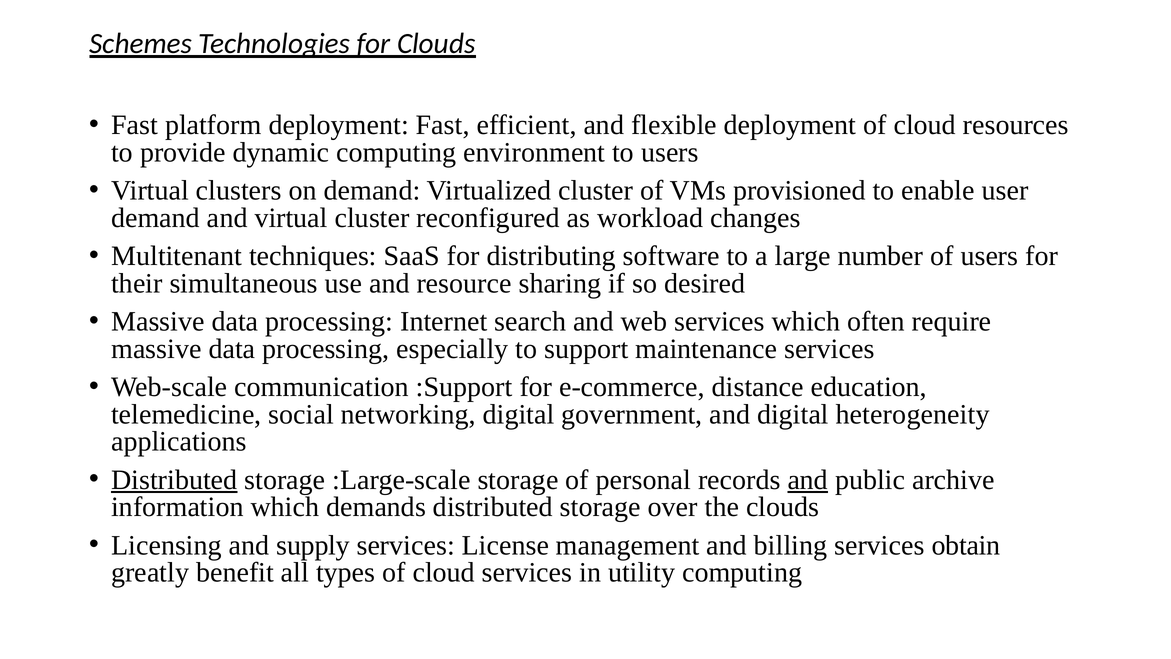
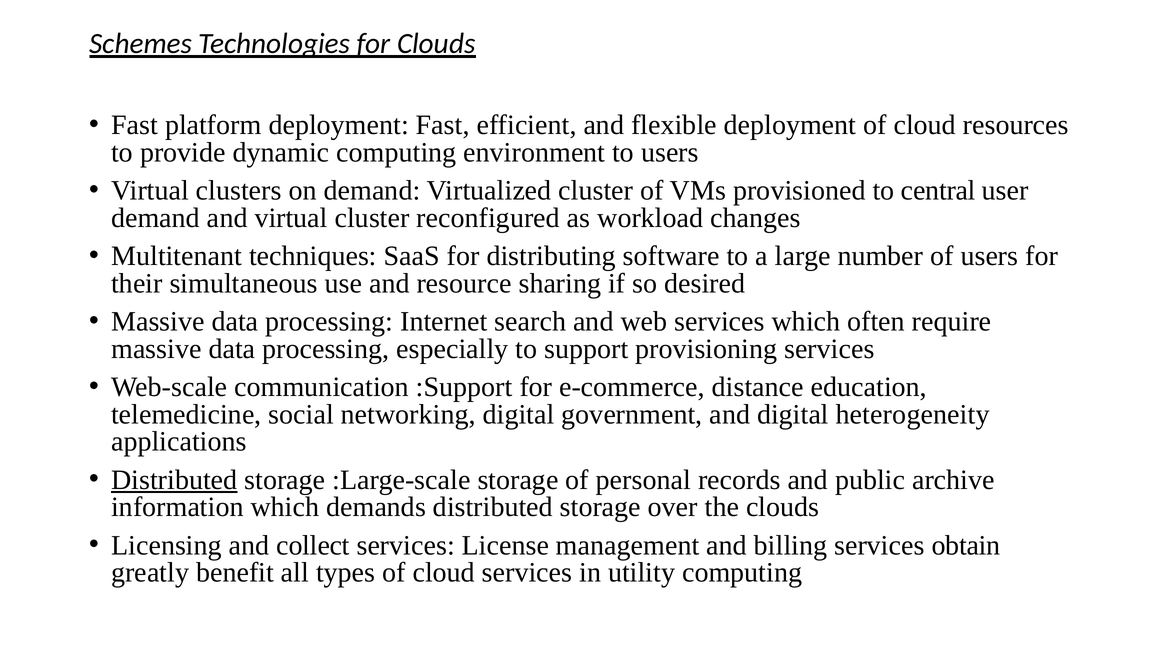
enable: enable -> central (938, 191)
maintenance: maintenance -> provisioning (706, 349)
and underline: present -> none (808, 480)
supply: supply -> collect (313, 545)
